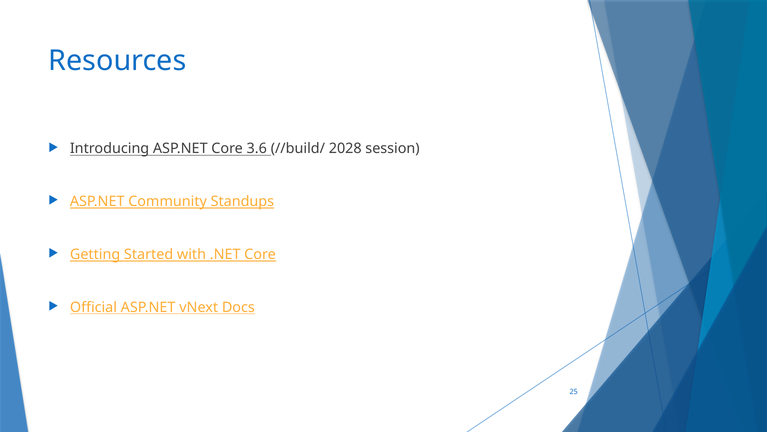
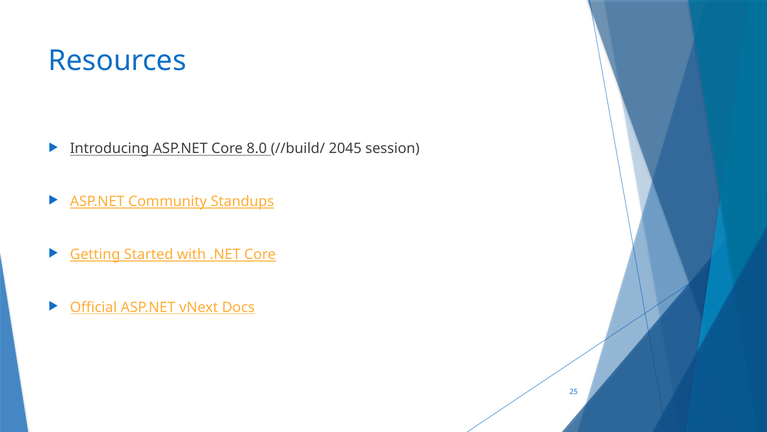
3.6: 3.6 -> 8.0 (257, 148)
2028: 2028 -> 2045 (345, 148)
